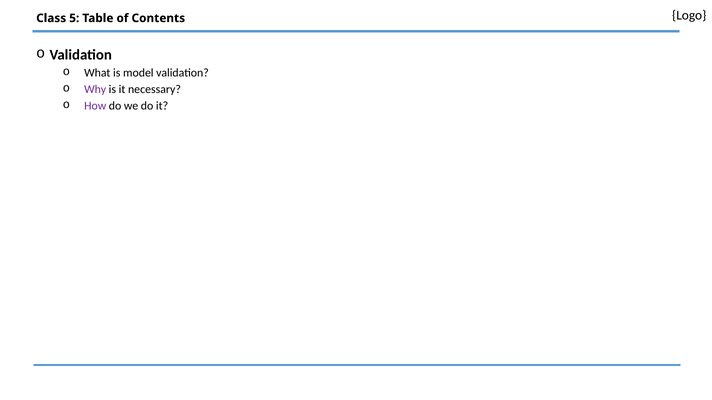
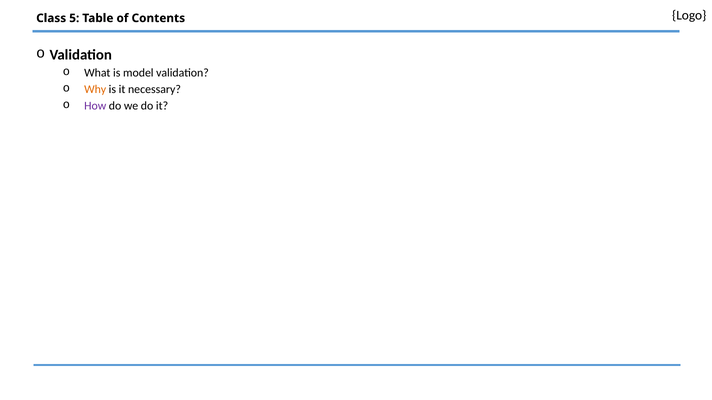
Why colour: purple -> orange (95, 89)
